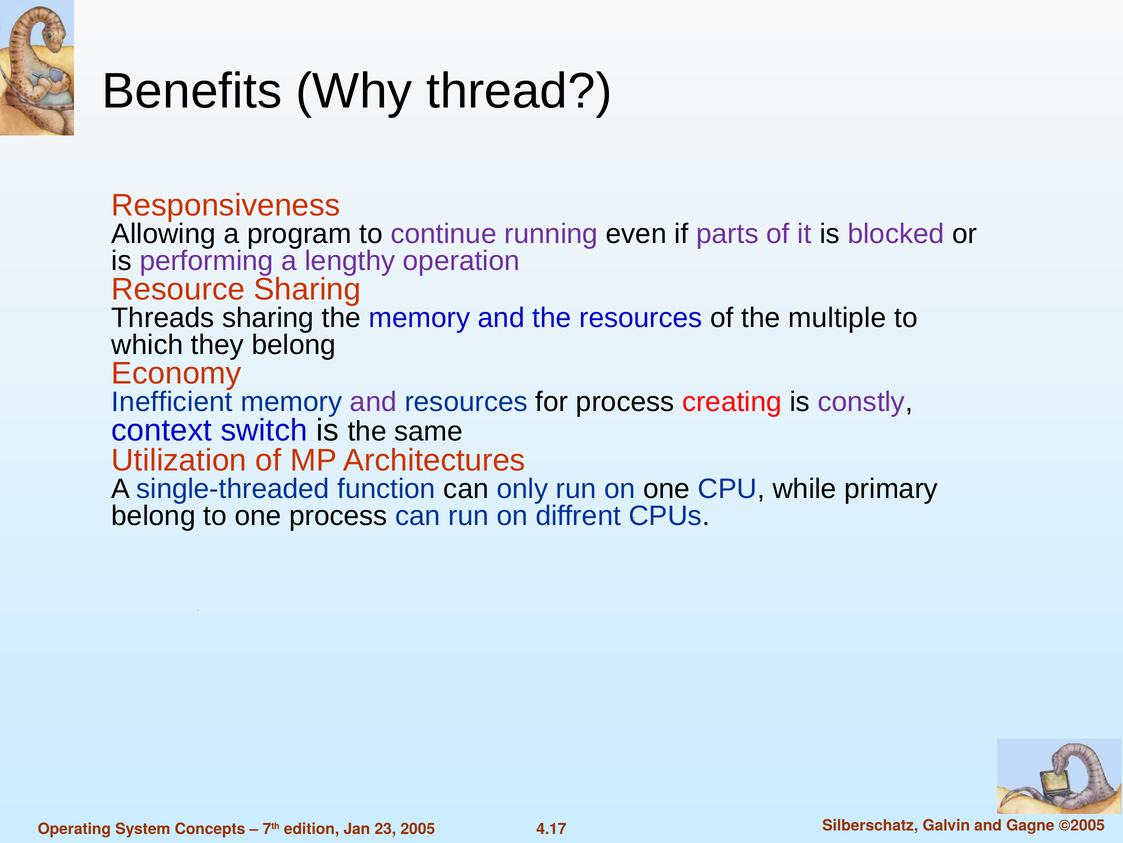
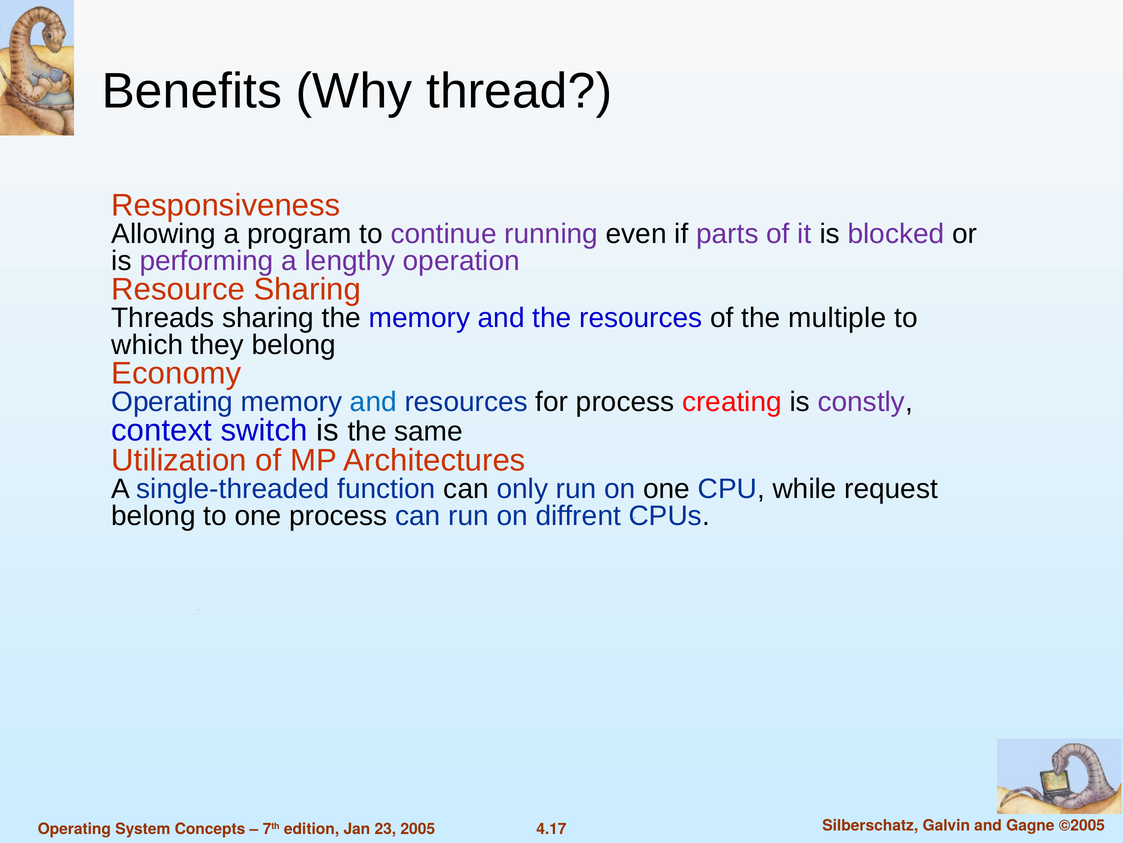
Inefficient: Inefficient -> Operating (172, 402)
and colour: purple -> blue (373, 402)
primary: primary -> request (891, 489)
